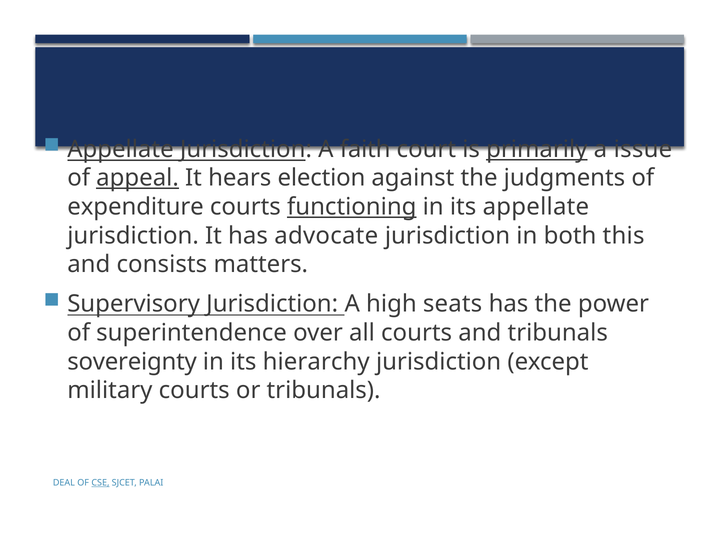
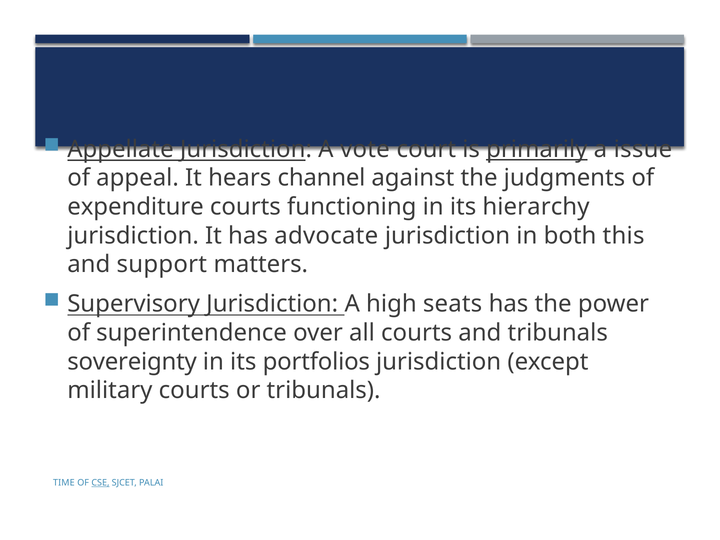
faith: faith -> vote (365, 149)
appeal underline: present -> none (138, 178)
election: election -> channel (321, 178)
functioning underline: present -> none (352, 207)
its appellate: appellate -> hierarchy (536, 207)
consists: consists -> support (162, 264)
hierarchy: hierarchy -> portfolios (316, 362)
DEAL: DEAL -> TIME (64, 483)
